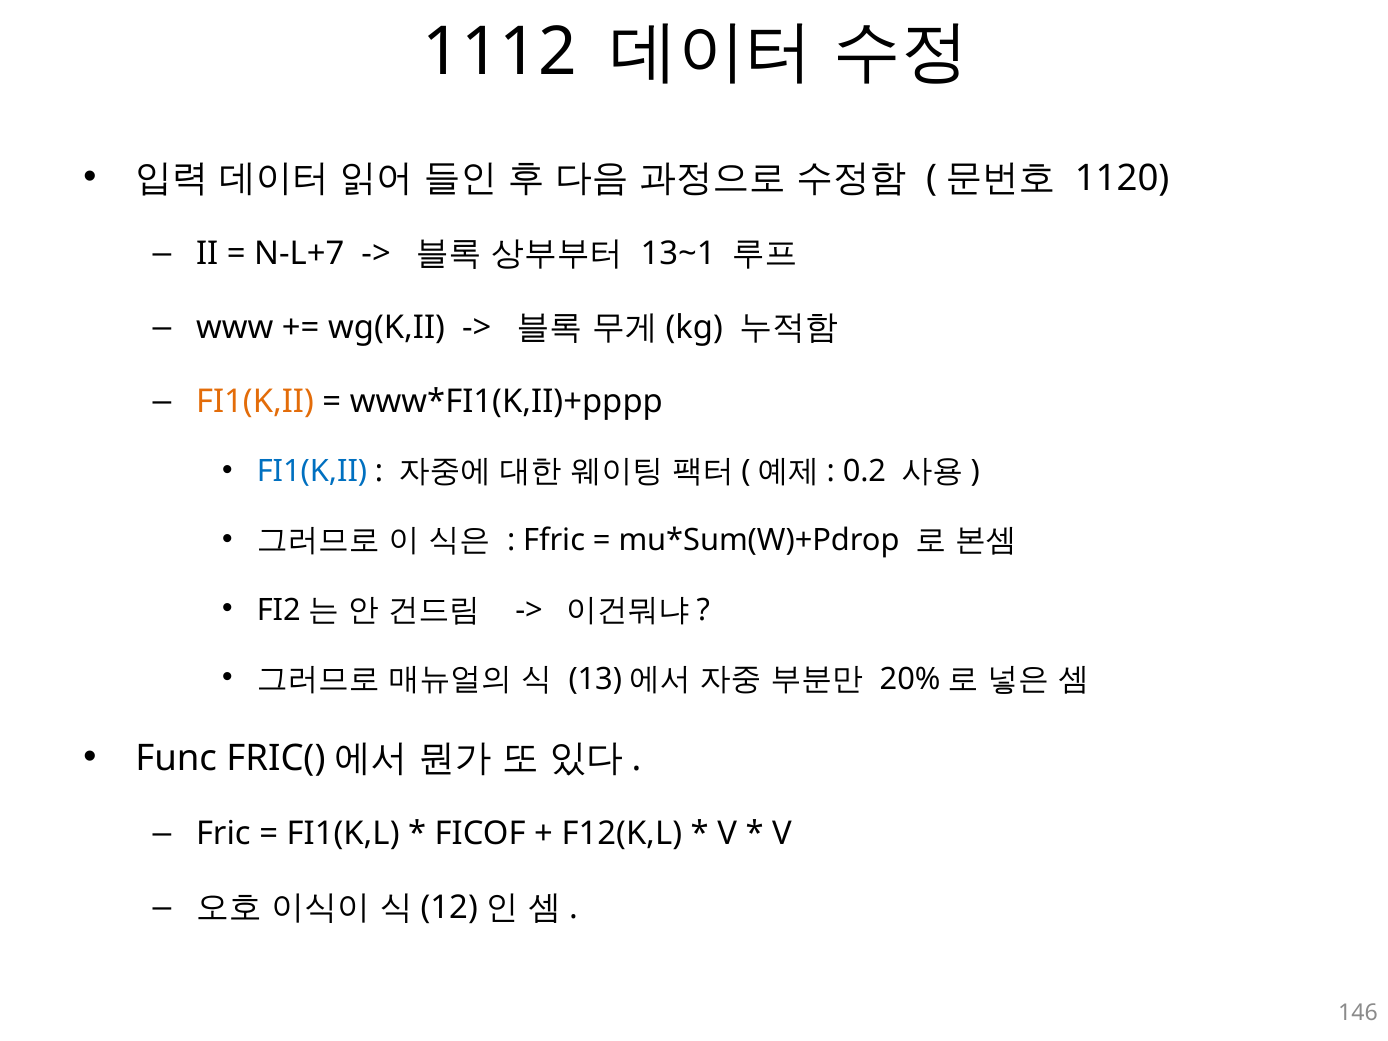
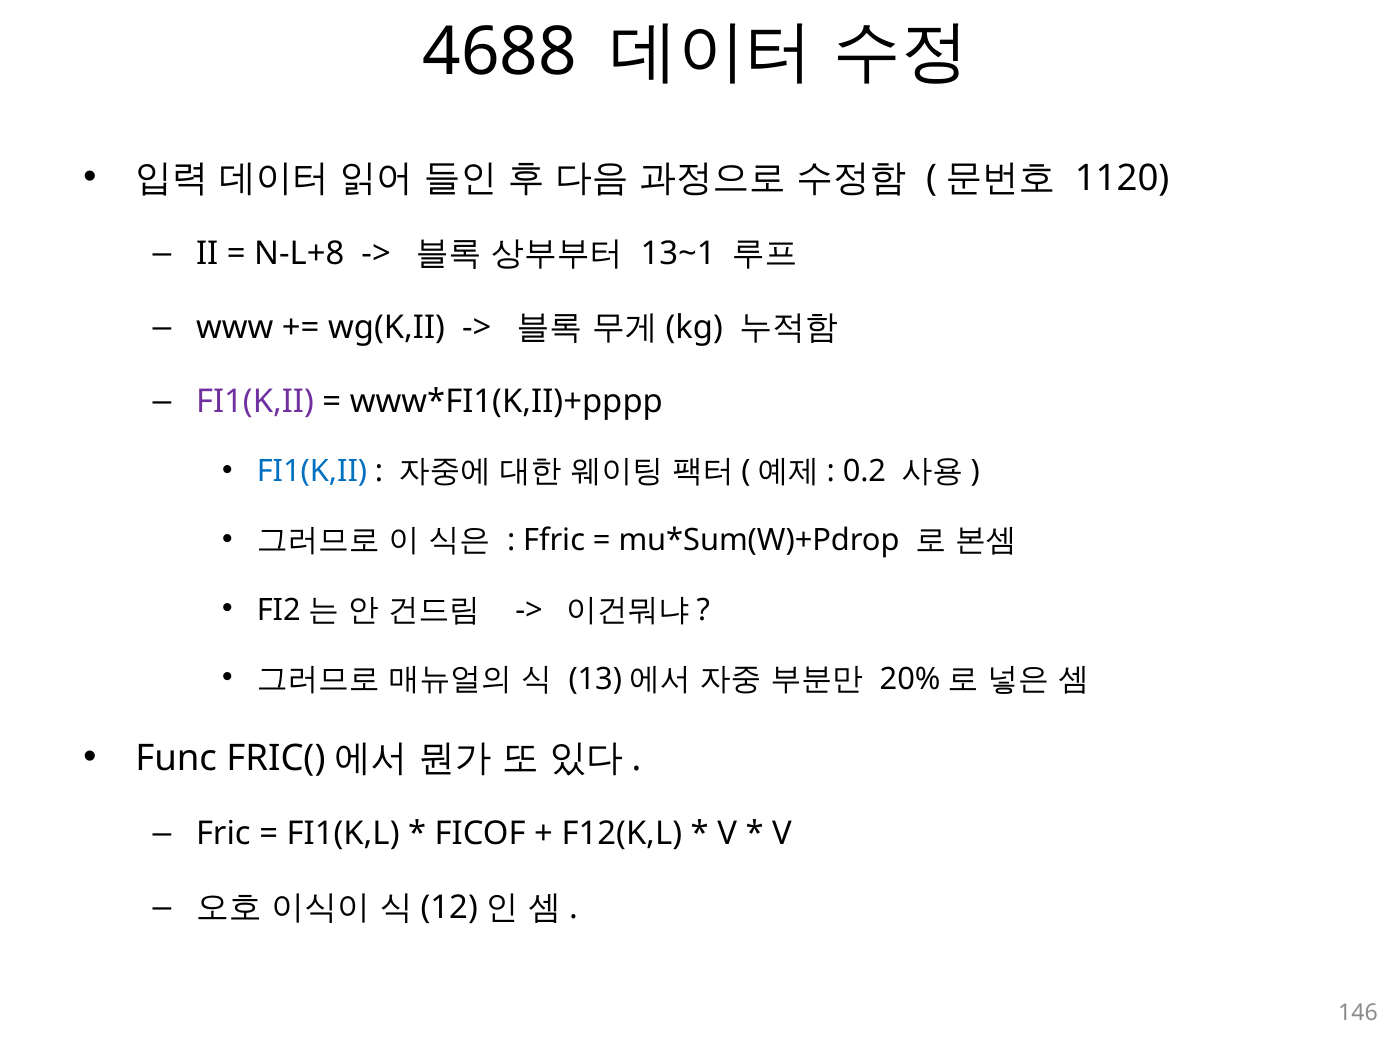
1112: 1112 -> 4688 (500, 52)
N-L+7: N-L+7 -> N-L+8 (299, 254)
FI1(K,II colour: orange -> purple (255, 402)
